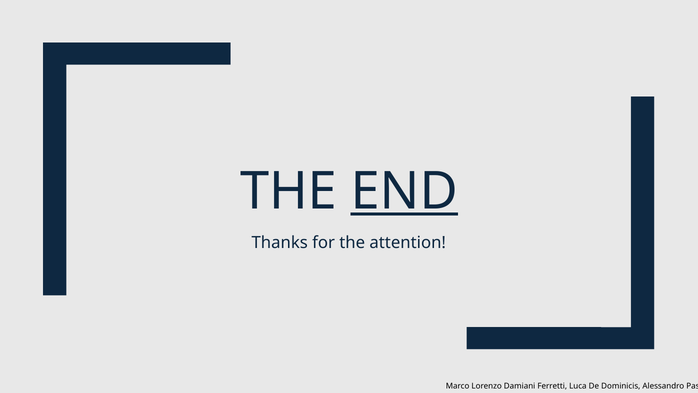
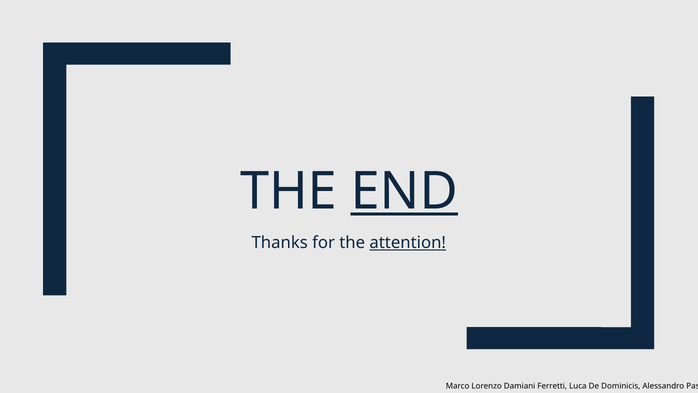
attention underline: none -> present (408, 243)
